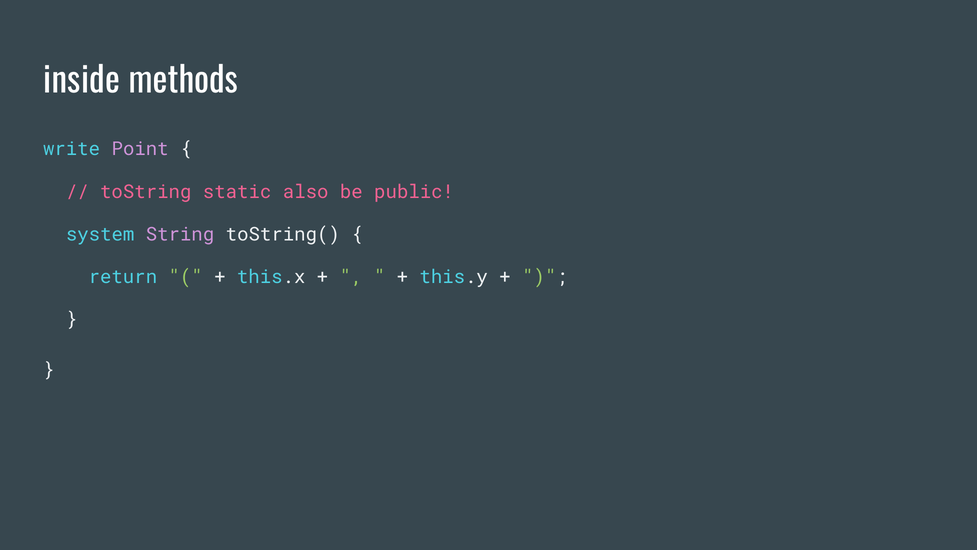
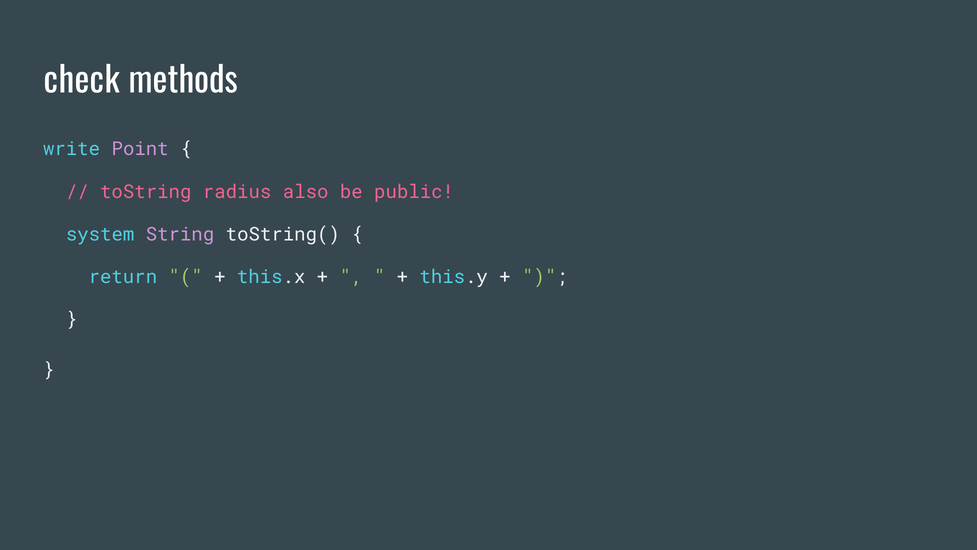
inside: inside -> check (82, 81)
static: static -> radius (237, 192)
